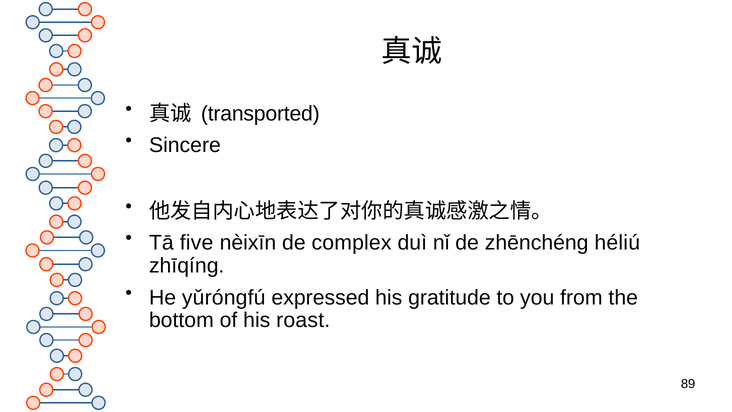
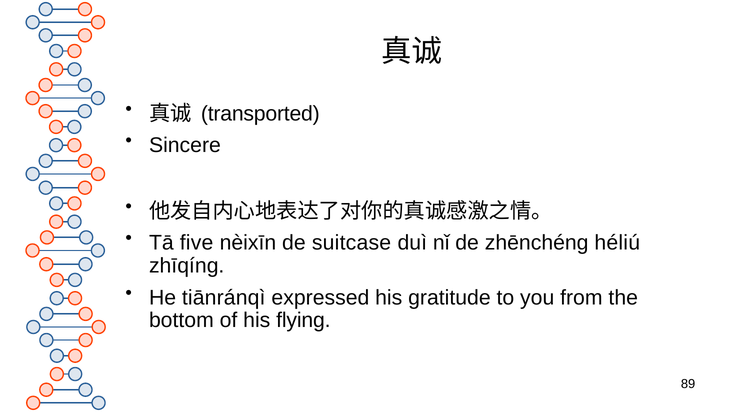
complex: complex -> suitcase (352, 243)
yǔróngfú: yǔróngfú -> tiānránqì (224, 297)
roast: roast -> flying (303, 320)
